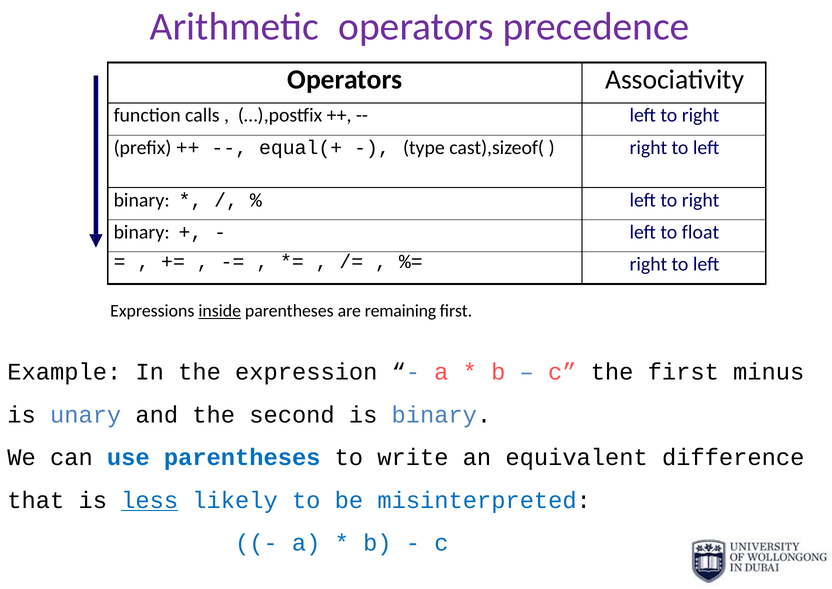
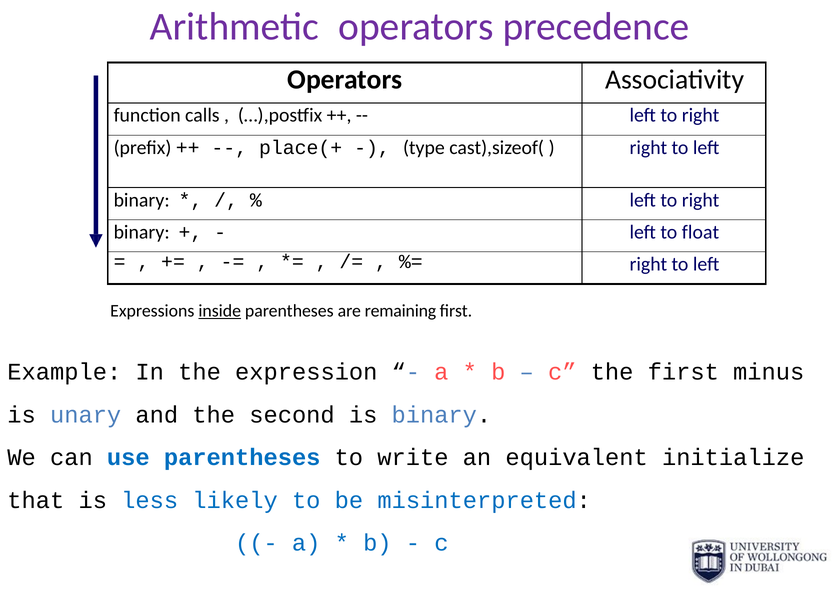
equal(+: equal(+ -> place(+ (301, 147)
difference: difference -> initialize (733, 457)
less underline: present -> none (150, 500)
